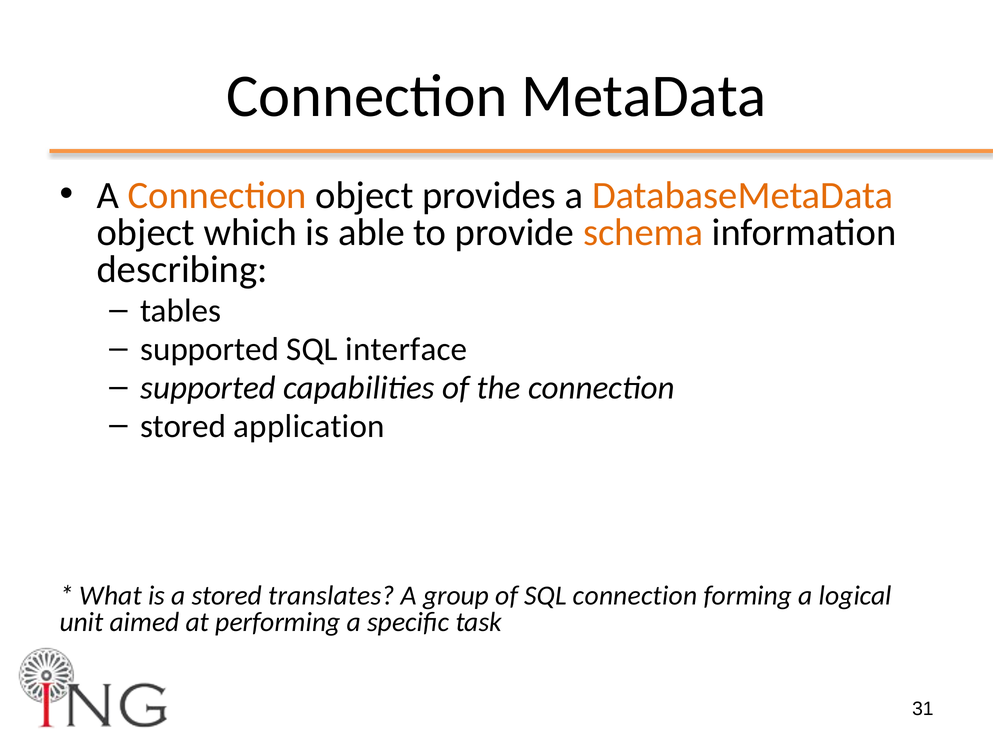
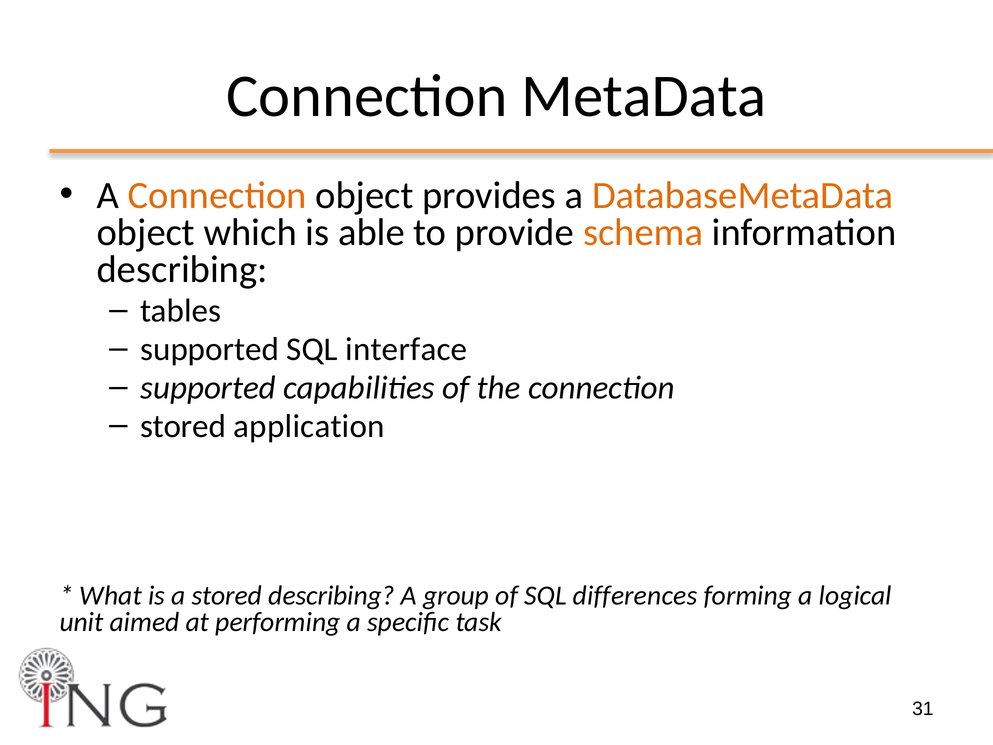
stored translates: translates -> describing (331, 595)
SQL connection: connection -> differences (635, 595)
